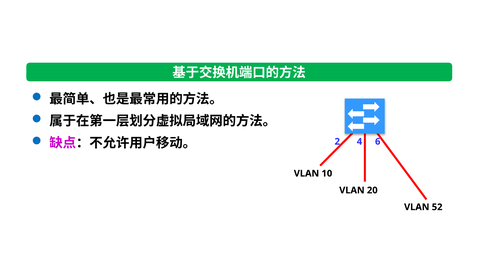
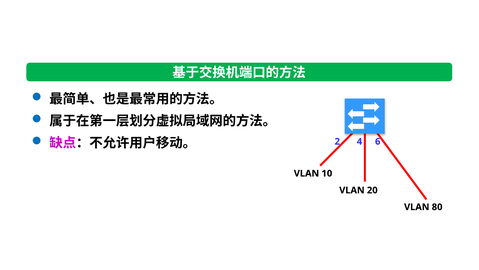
52: 52 -> 80 (437, 207)
